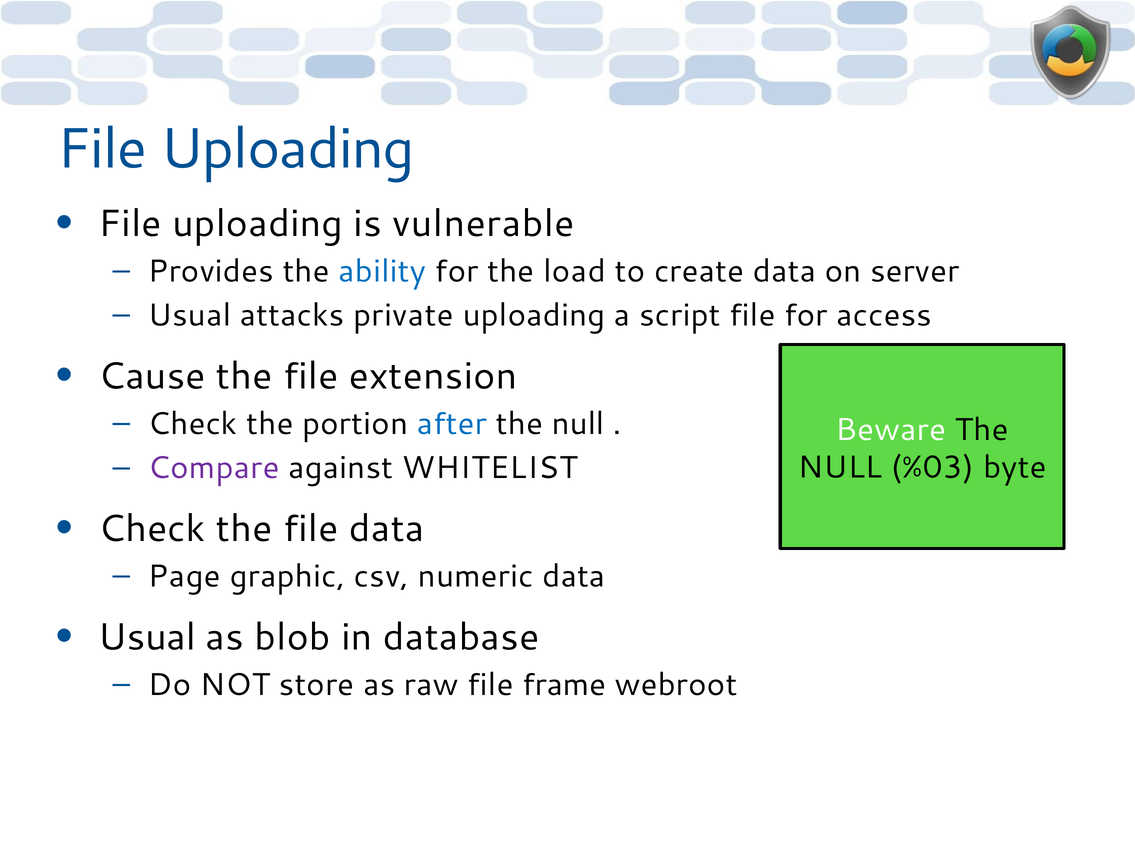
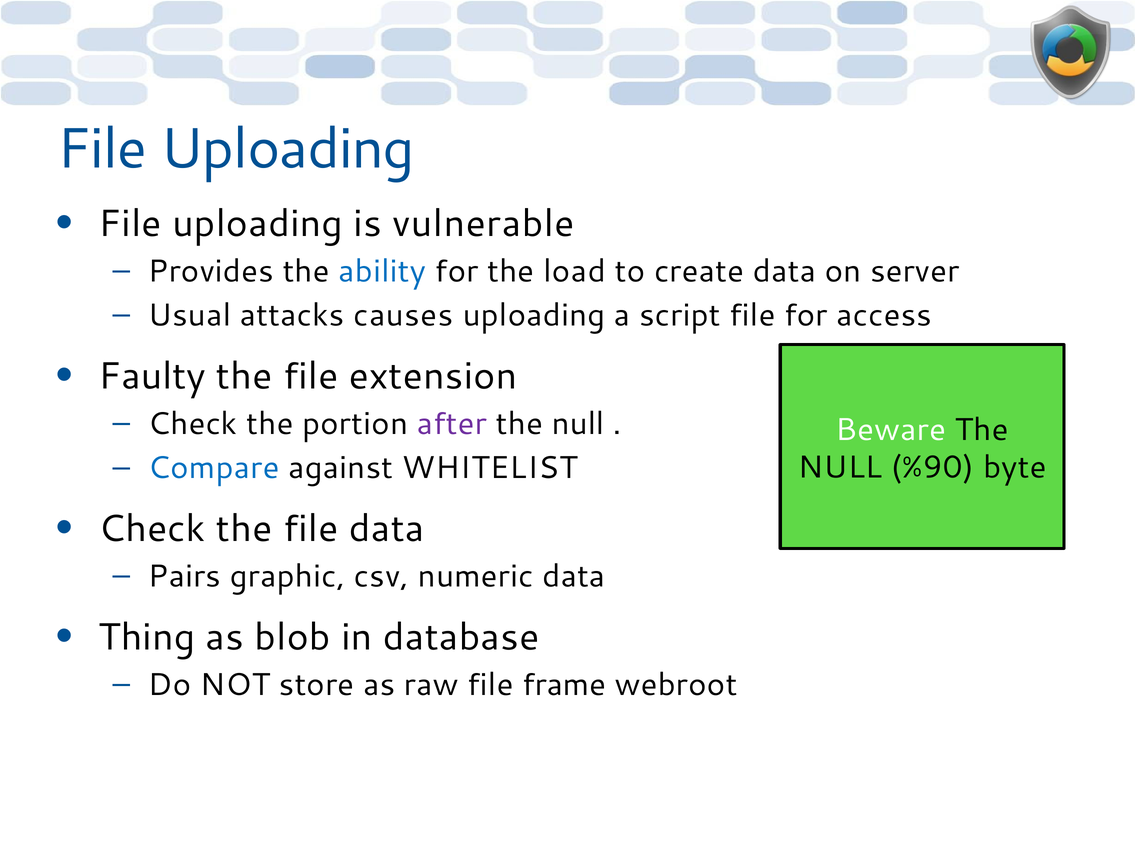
private: private -> causes (403, 315)
Cause: Cause -> Faulty (152, 376)
after colour: blue -> purple (452, 424)
Compare colour: purple -> blue (214, 468)
%03: %03 -> %90 (933, 468)
Page: Page -> Pairs (185, 576)
Usual: Usual -> Thing (147, 637)
